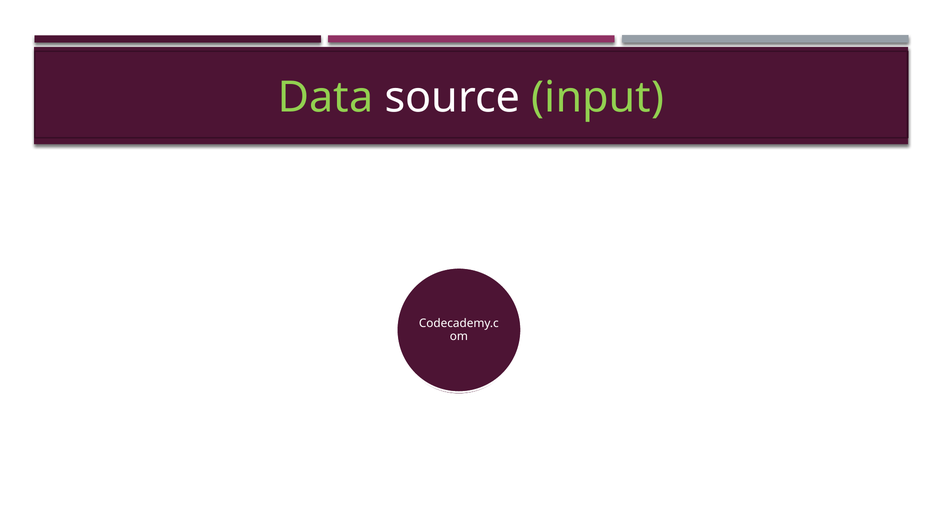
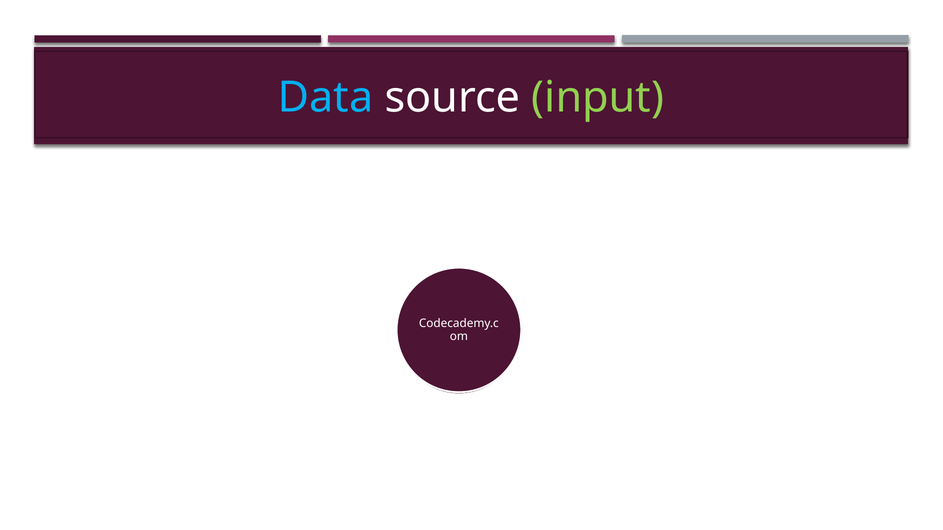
Data colour: light green -> light blue (325, 98)
